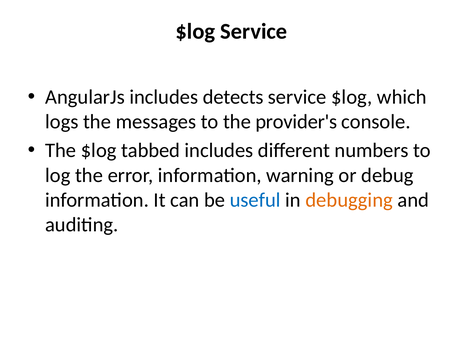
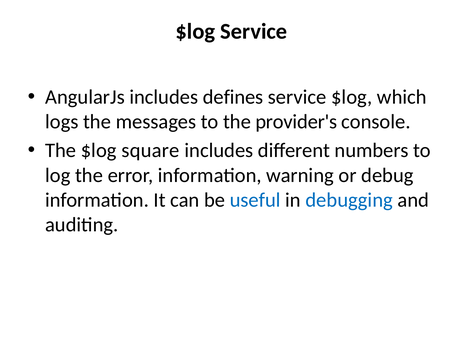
detects: detects -> defines (233, 97)
tabbed: tabbed -> square (150, 151)
debugging colour: orange -> blue (349, 200)
